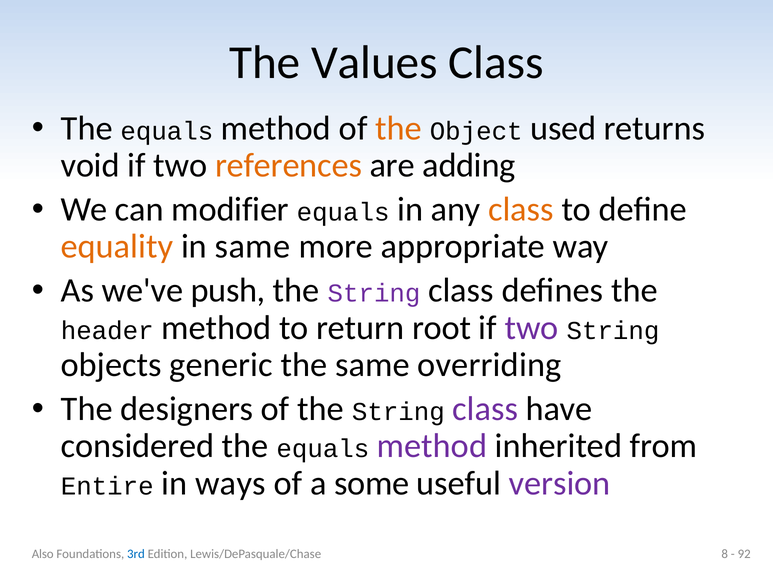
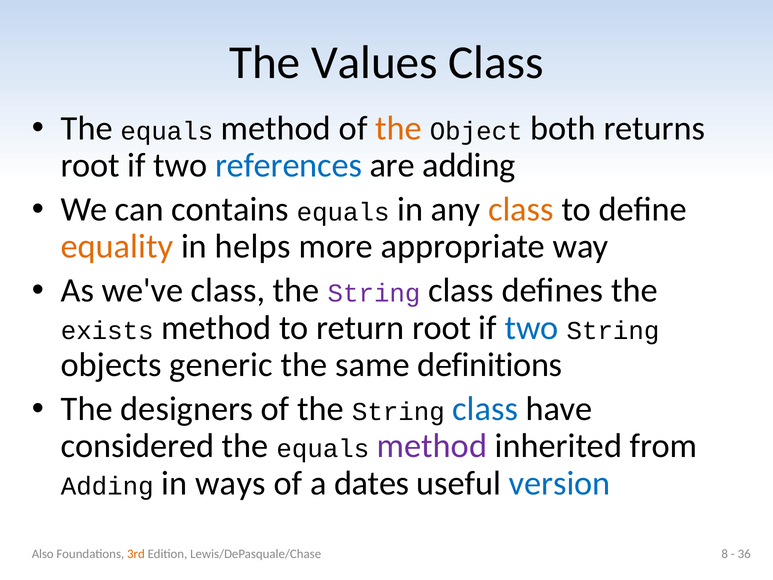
used: used -> both (563, 128)
void: void -> root (90, 165)
references colour: orange -> blue (288, 165)
modifier: modifier -> contains (230, 209)
in same: same -> helps (253, 246)
we've push: push -> class (228, 290)
header: header -> exists (107, 330)
two colour: purple -> blue (532, 328)
overriding: overriding -> definitions (490, 365)
class colour: purple -> blue (485, 409)
Entire: Entire -> Adding (107, 486)
some: some -> dates (372, 483)
version colour: purple -> blue (560, 483)
3rd colour: blue -> orange (136, 554)
92: 92 -> 36 (744, 554)
